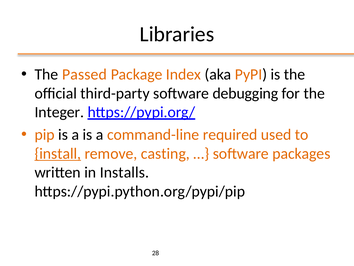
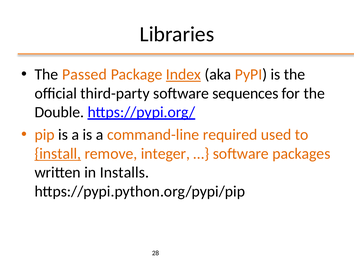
Index underline: none -> present (183, 74)
debugging: debugging -> sequences (245, 93)
Integer: Integer -> Double (59, 112)
casting: casting -> integer (165, 153)
